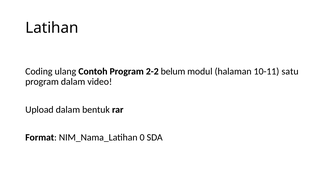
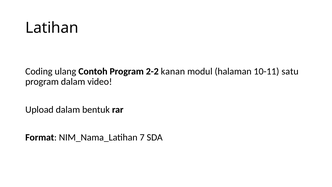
belum: belum -> kanan (173, 71)
0: 0 -> 7 (142, 137)
